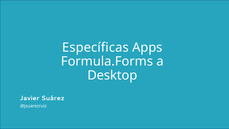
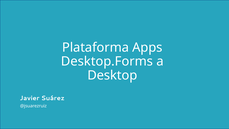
Específicas: Específicas -> Plataforma (96, 47)
Formula.Forms: Formula.Forms -> Desktop.Forms (107, 61)
